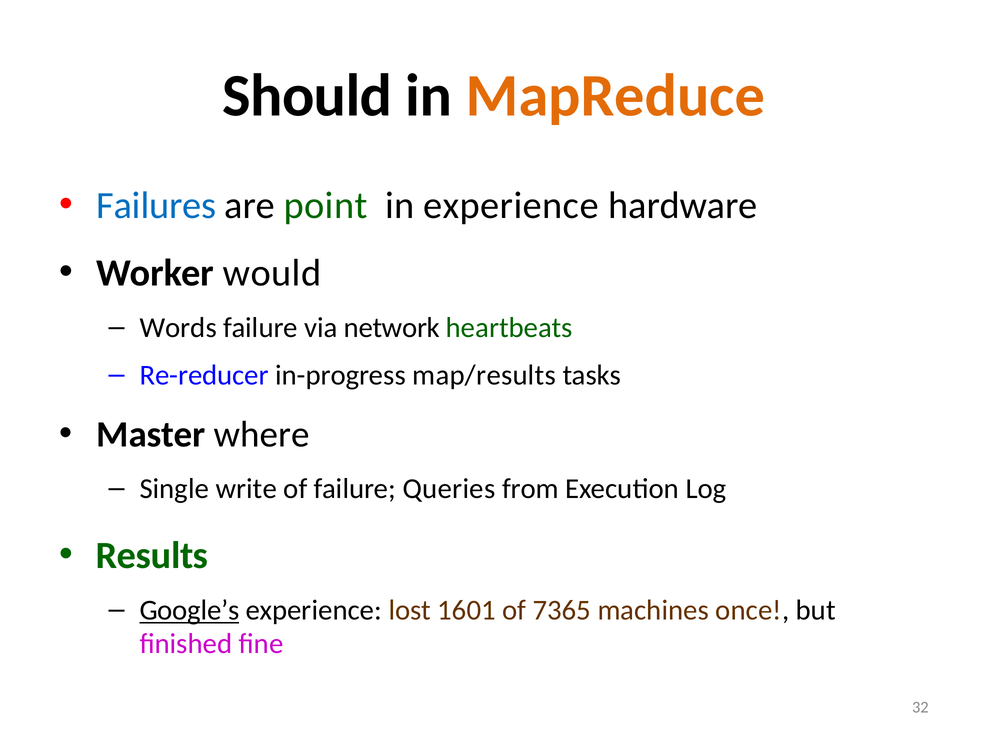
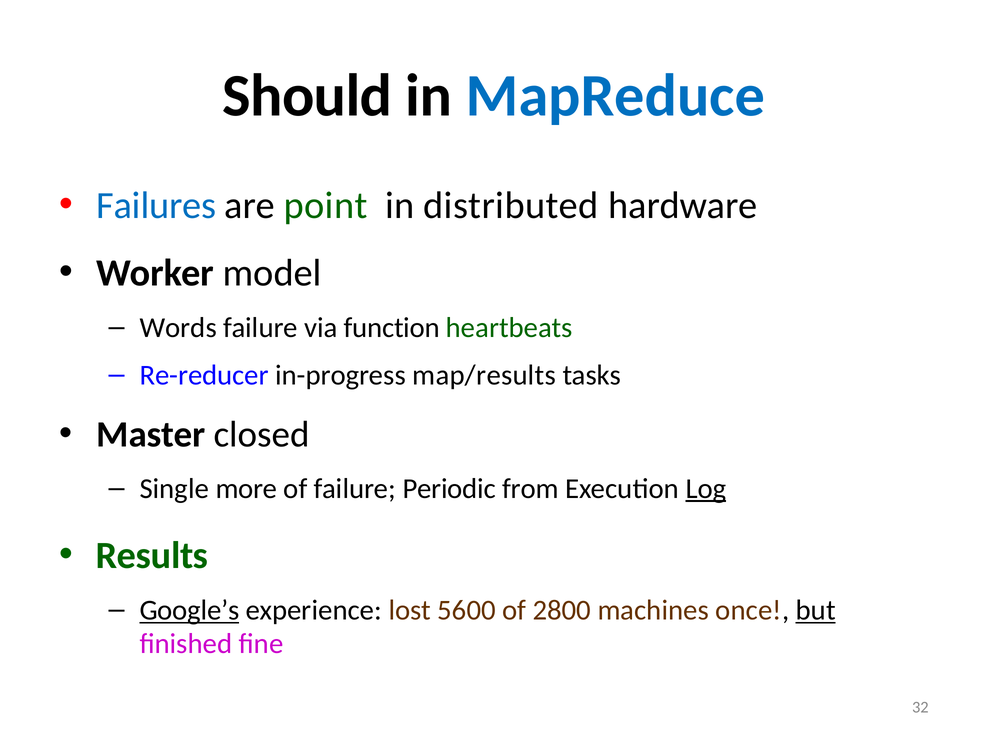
MapReduce colour: orange -> blue (615, 96)
in experience: experience -> distributed (511, 205)
would: would -> model (272, 273)
network: network -> function (392, 328)
where: where -> closed (262, 435)
write: write -> more (246, 489)
Queries: Queries -> Periodic (449, 489)
Log underline: none -> present (706, 489)
1601: 1601 -> 5600 (467, 610)
7365: 7365 -> 2800 (562, 610)
but underline: none -> present (816, 610)
